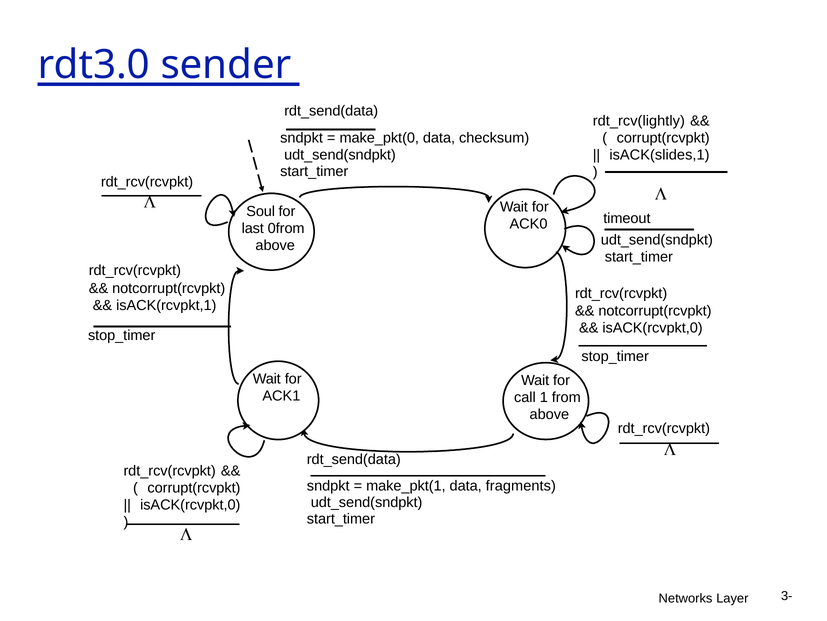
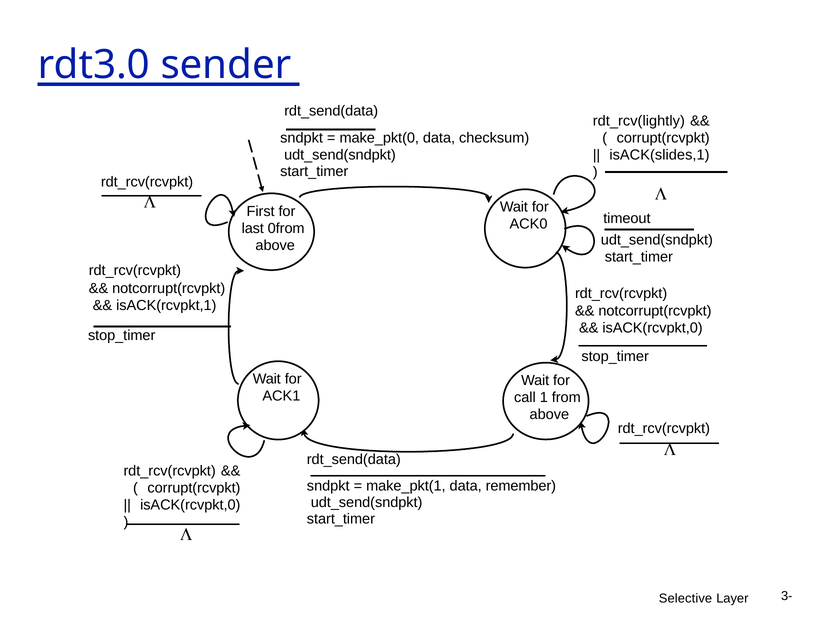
Soul: Soul -> First (261, 211)
fragments: fragments -> remember (521, 485)
Networks: Networks -> Selective (685, 598)
